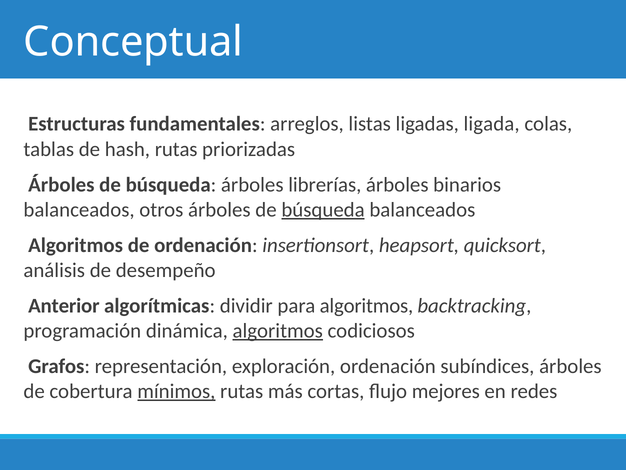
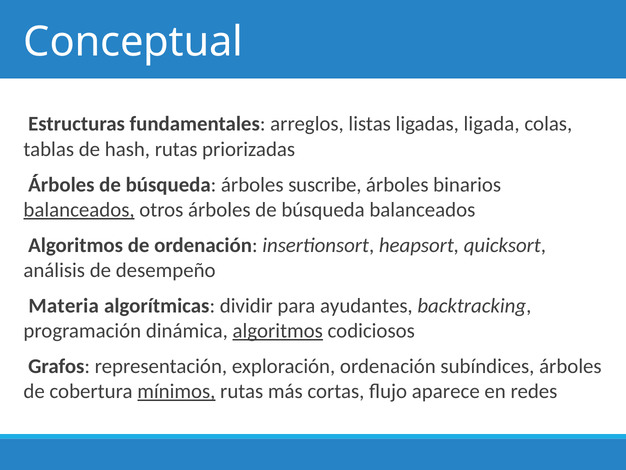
librerías: librerías -> suscribe (325, 184)
balanceados underline: none -> present (79, 209)
búsqueda underline: present -> none (323, 209)
Anterior: Anterior -> Materia (64, 305)
para algoritmos: algoritmos -> ayudantes (366, 305)
mejores: mejores -> aparece (446, 391)
